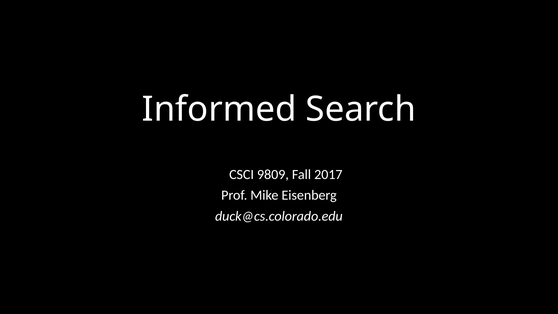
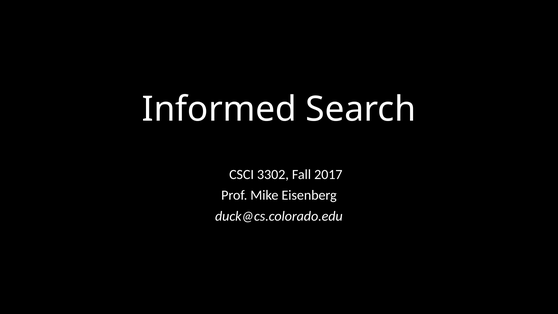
9809: 9809 -> 3302 (273, 174)
